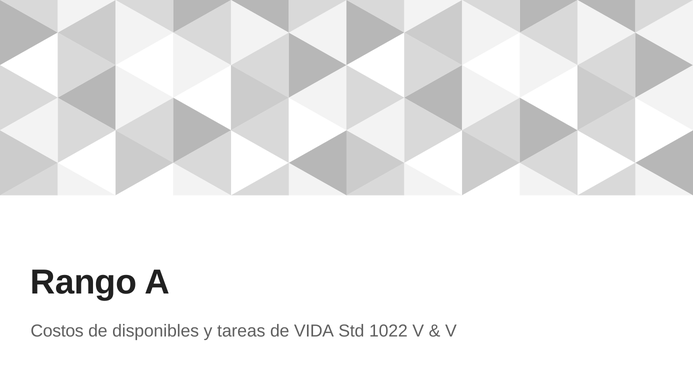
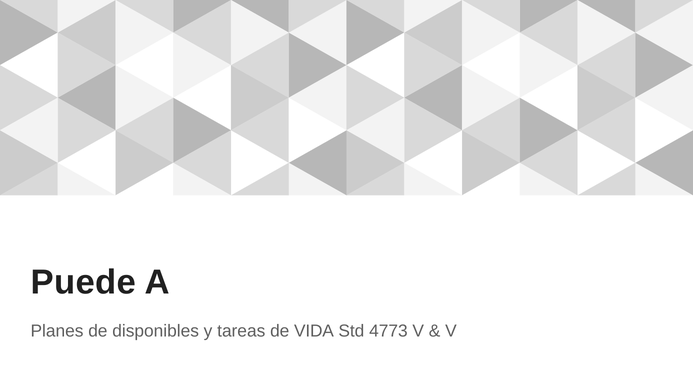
Rango: Rango -> Puede (83, 282)
Costos: Costos -> Planes (57, 331)
1022: 1022 -> 4773 (388, 331)
